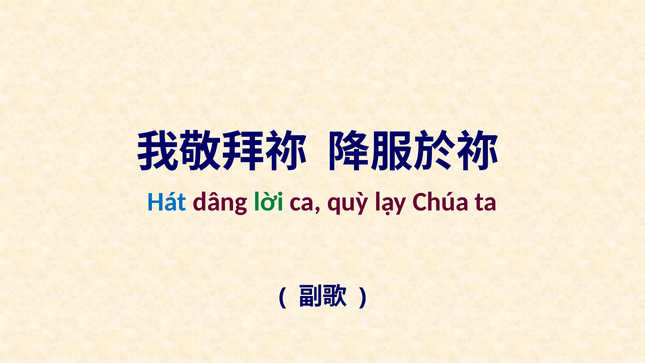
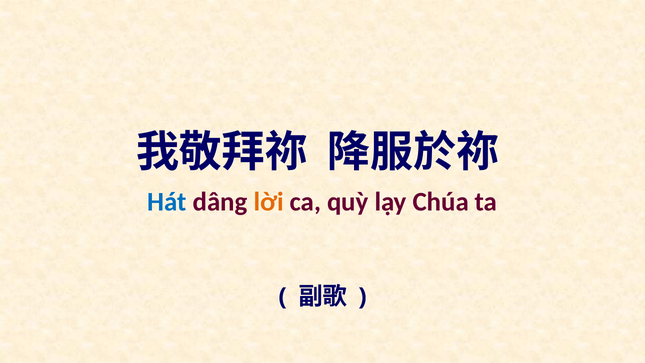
lời colour: green -> orange (269, 202)
